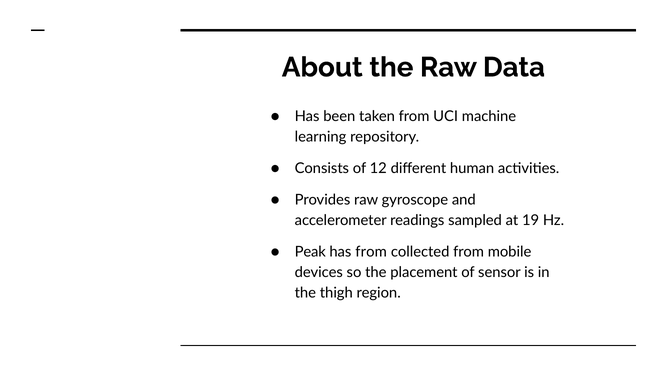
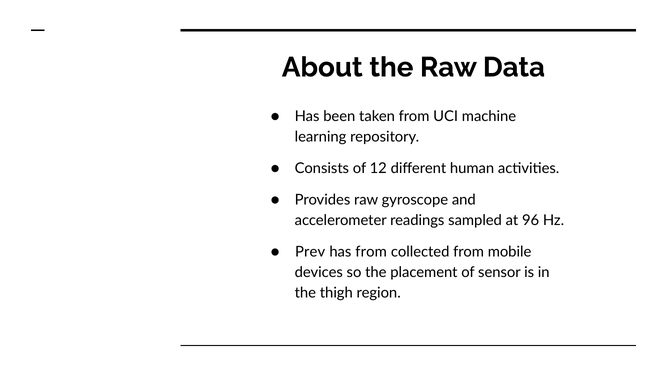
19: 19 -> 96 (531, 221)
Peak: Peak -> Prev (310, 252)
